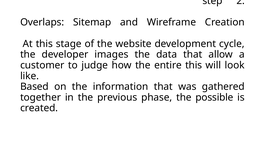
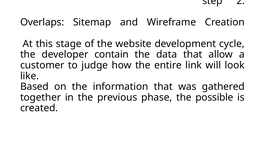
images: images -> contain (112, 54)
entire this: this -> link (194, 65)
